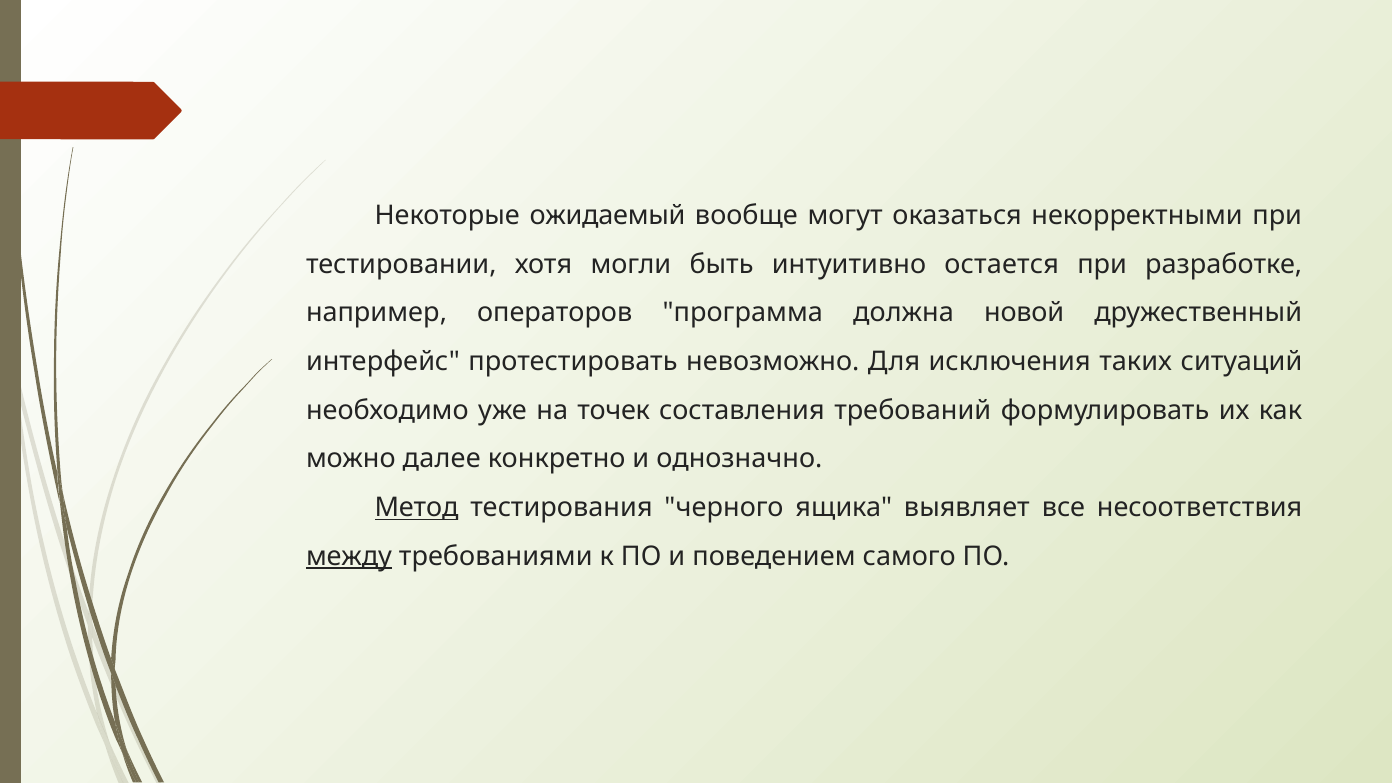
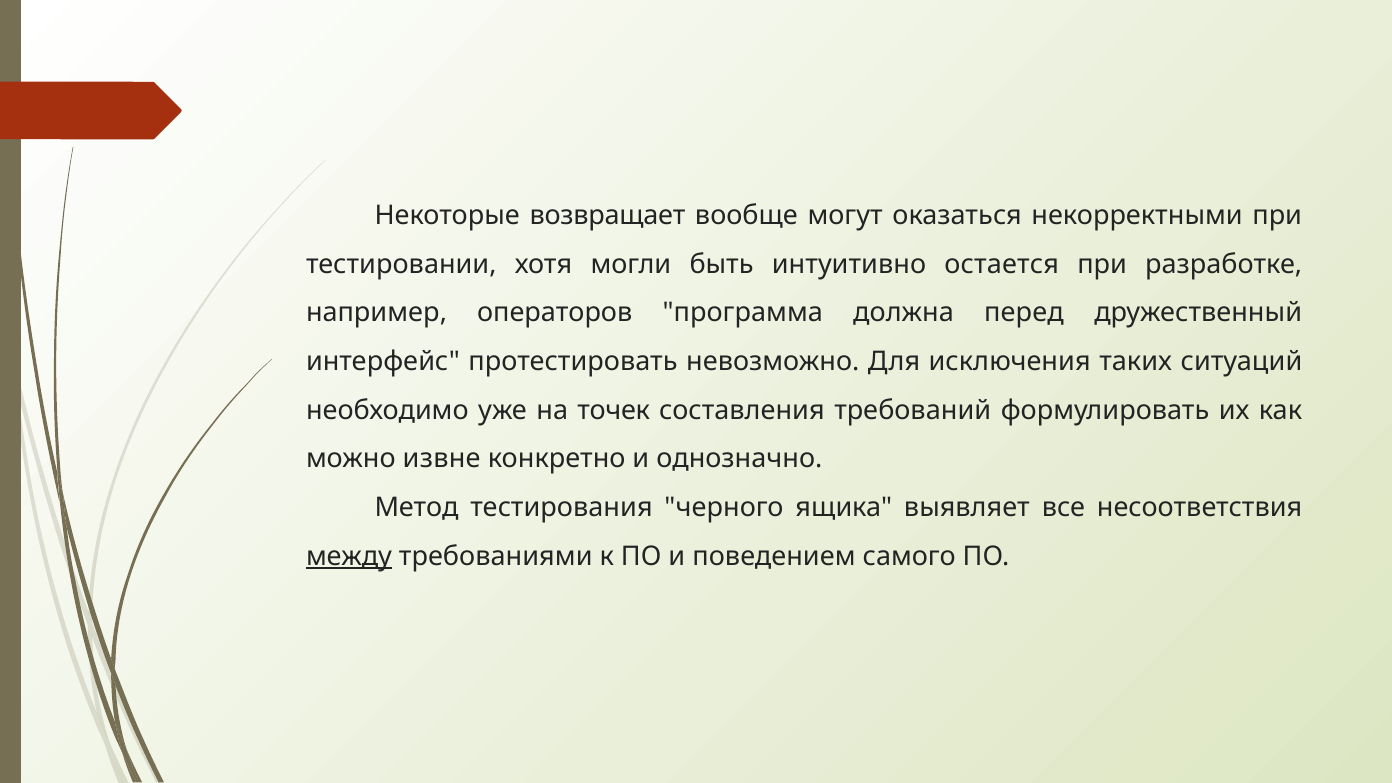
ожидаемый: ожидаемый -> возвращает (608, 215)
новой: новой -> перед (1024, 313)
далее: далее -> извне (442, 459)
Метод underline: present -> none (417, 508)
